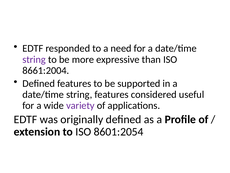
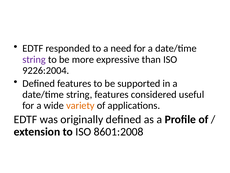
8661:2004: 8661:2004 -> 9226:2004 (46, 70)
variety colour: purple -> orange (80, 105)
8601:2054: 8601:2054 -> 8601:2008 (119, 131)
